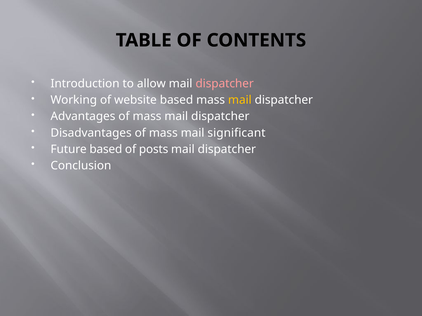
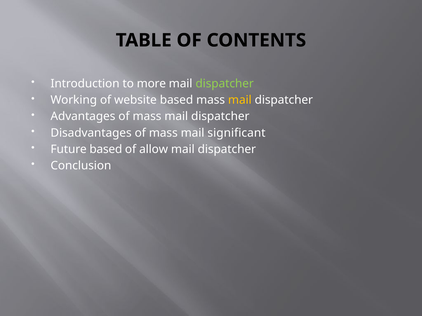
allow: allow -> more (151, 84)
dispatcher colour: pink -> light green (225, 84)
posts: posts -> allow (154, 149)
